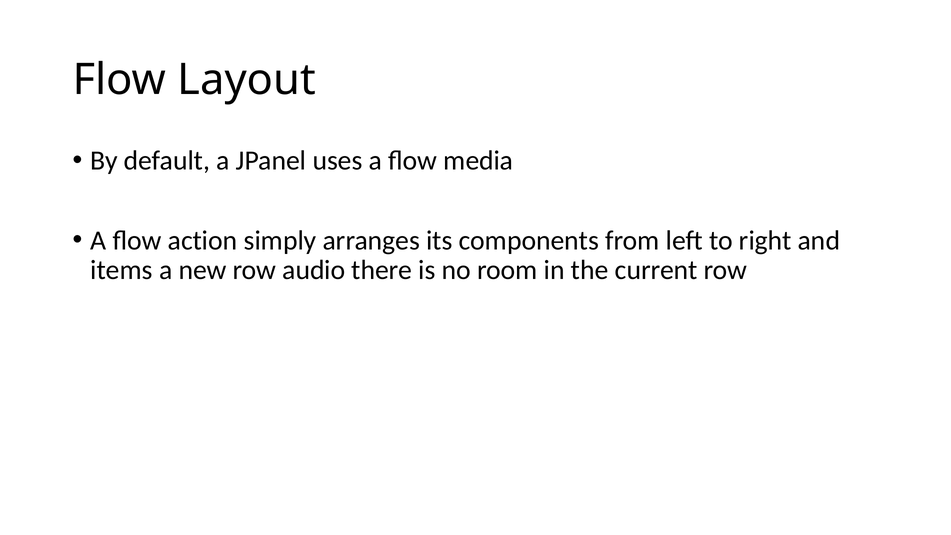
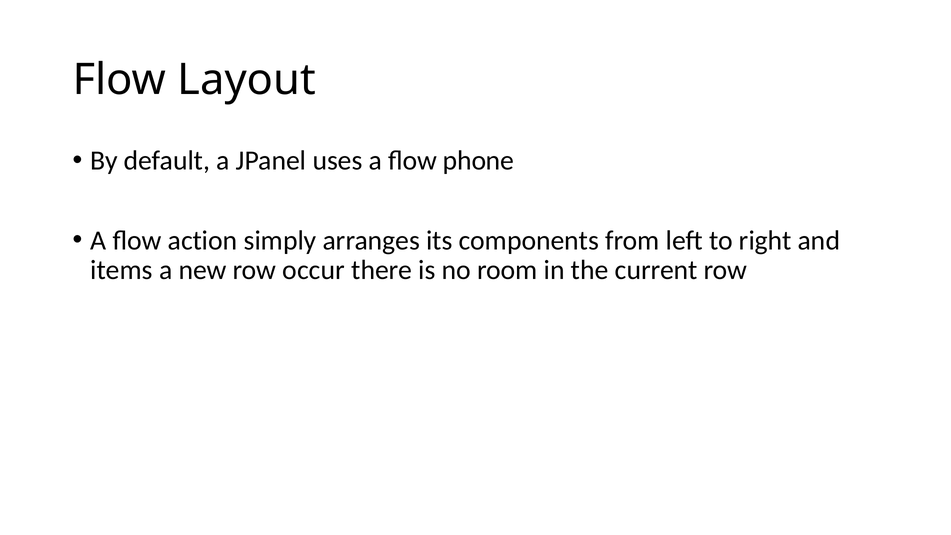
media: media -> phone (478, 161)
audio: audio -> occur (314, 270)
